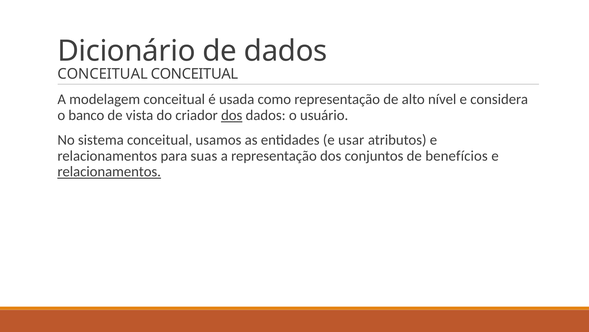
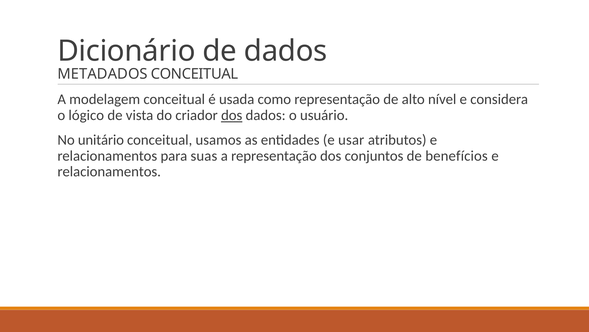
CONCEITUAL: CONCEITUAL -> METADADOS (103, 74)
banco: banco -> lógico (86, 115)
sistema: sistema -> unitário (101, 140)
relacionamentos underline: present -> none (109, 171)
